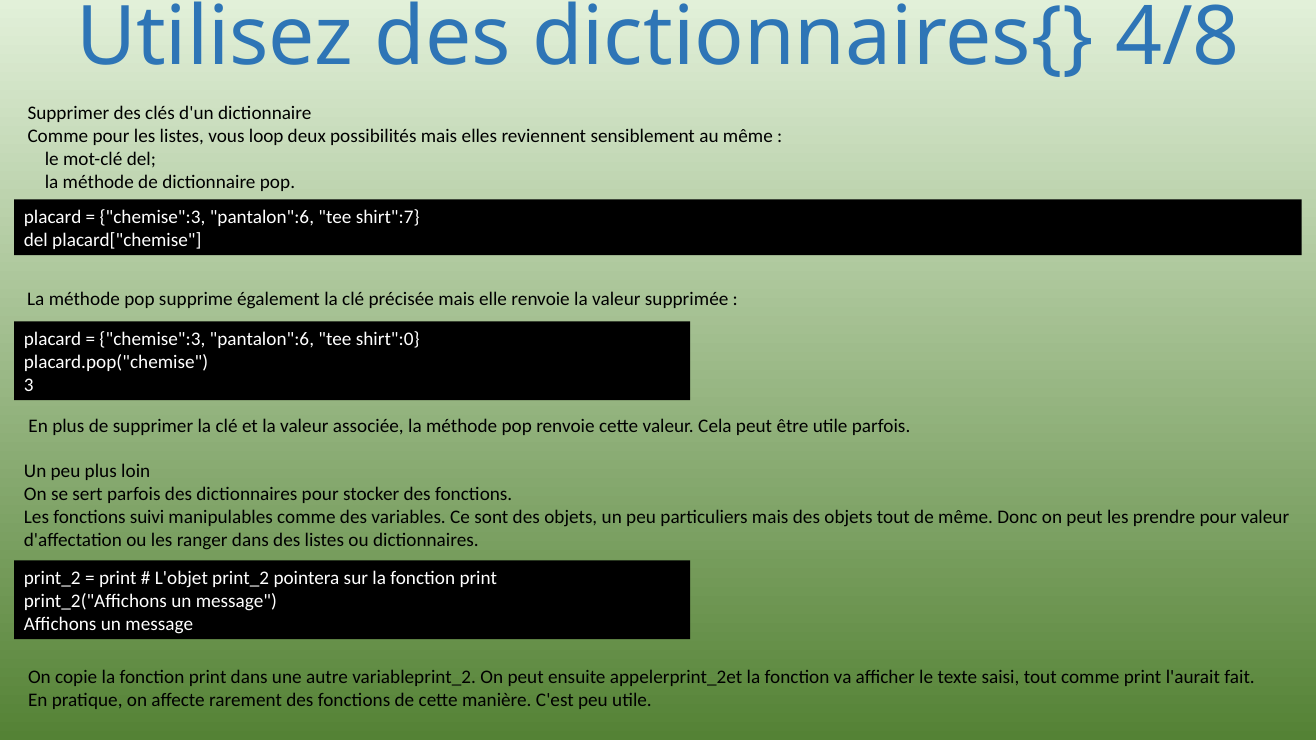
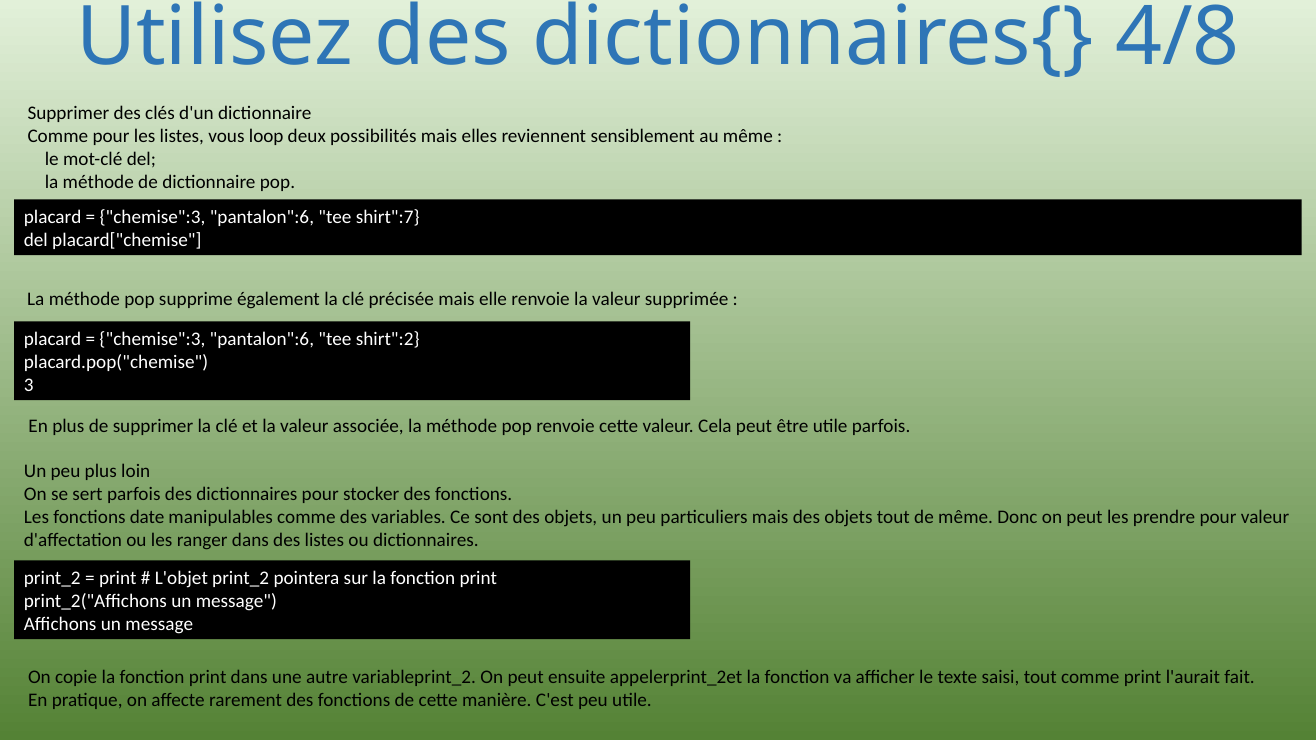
shirt":0: shirt":0 -> shirt":2 (388, 339)
suivi: suivi -> date (147, 517)
